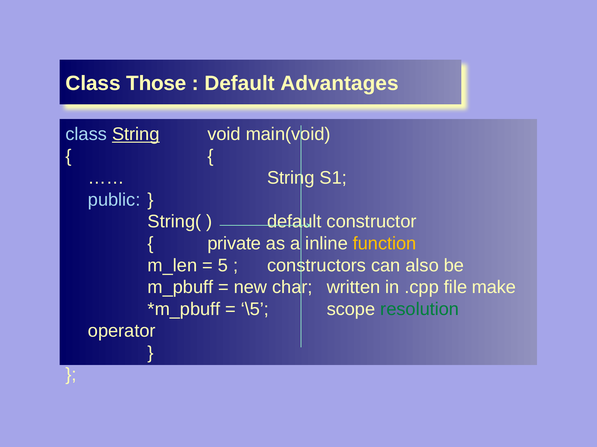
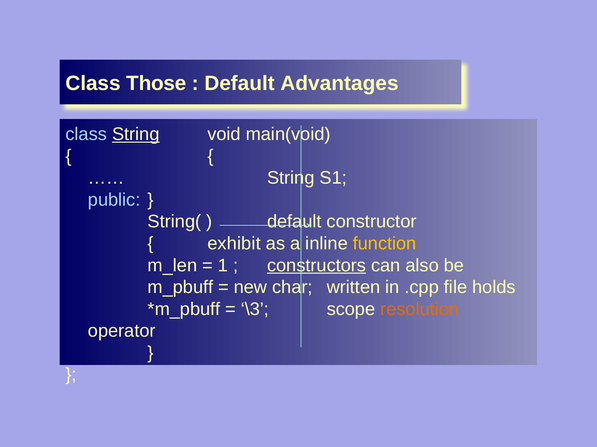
private: private -> exhibit (234, 244)
5: 5 -> 1 (223, 266)
constructors underline: none -> present (317, 266)
make: make -> holds (494, 288)
\5: \5 -> \3 (255, 310)
resolution colour: green -> orange (420, 310)
